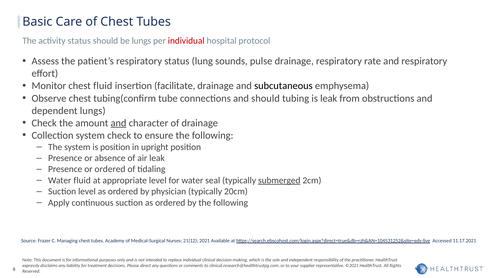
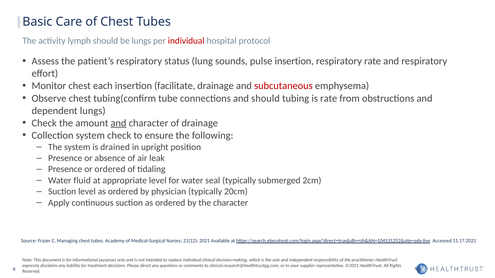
activity status: status -> lymph (79, 41)
pulse drainage: drainage -> insertion (294, 61)
chest fluid: fluid -> each (103, 86)
subcutaneous colour: black -> red (283, 86)
is leak: leak -> rate (329, 98)
is position: position -> drained (115, 147)
submerged underline: present -> none (279, 181)
by the following: following -> character (231, 203)
